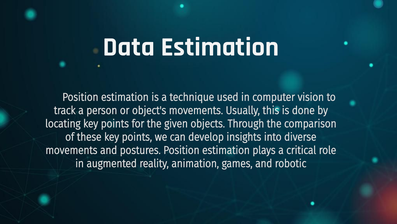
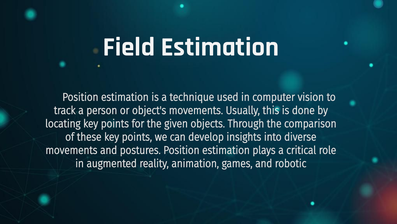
Data: Data -> Field (129, 47)
